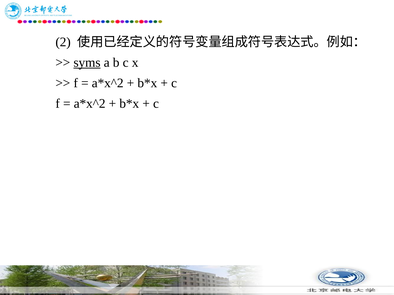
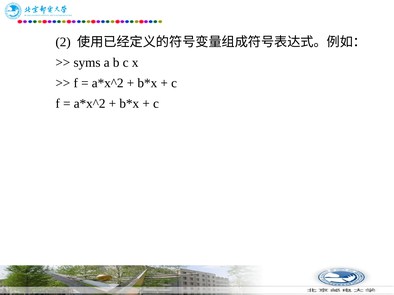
syms underline: present -> none (87, 63)
